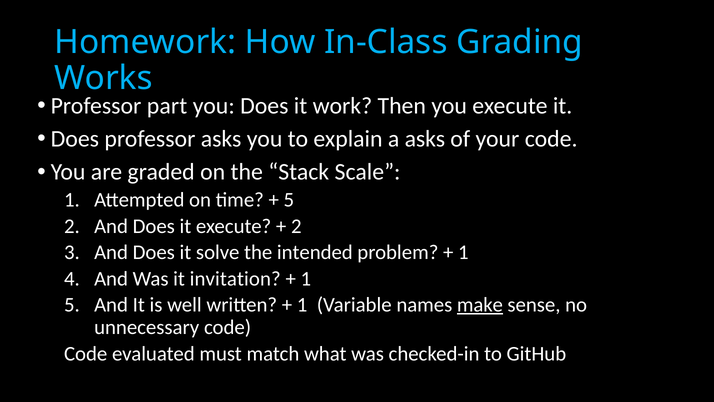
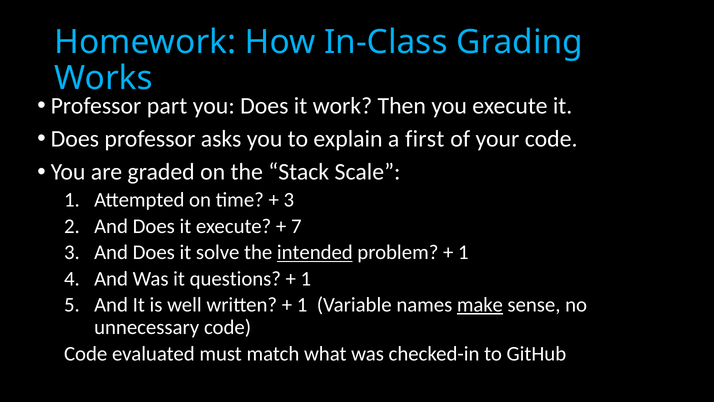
a asks: asks -> first (425, 139)
5: 5 -> 3 (289, 200)
2: 2 -> 7 (296, 226)
intended underline: none -> present (315, 252)
invitation: invitation -> questions (235, 278)
